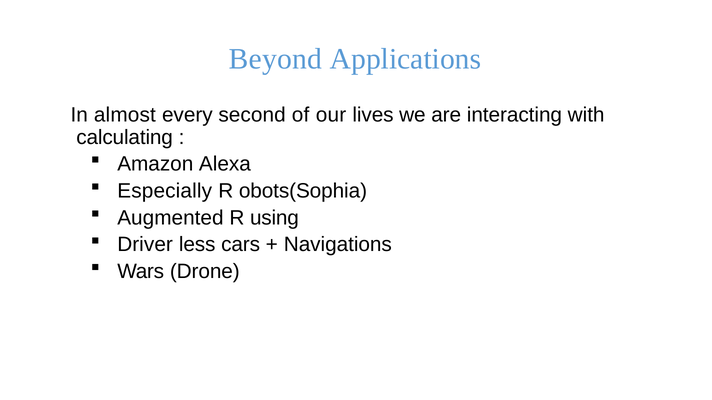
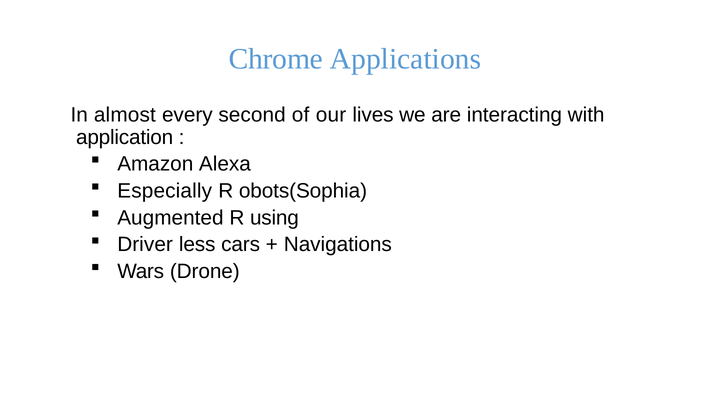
Beyond: Beyond -> Chrome (276, 59)
calculating: calculating -> application (125, 138)
